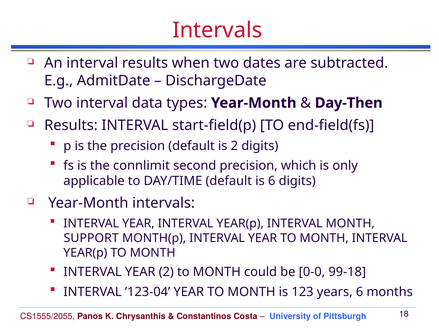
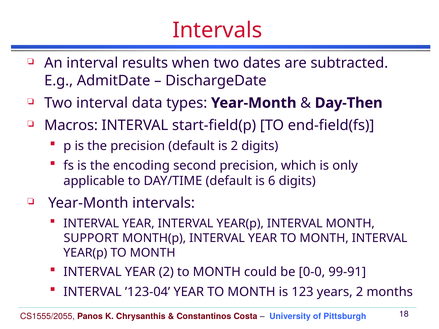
Results: Results -> Macros (71, 125)
connlimit: connlimit -> encoding (141, 166)
99-18: 99-18 -> 99-91 (347, 272)
years 6: 6 -> 2 (360, 292)
